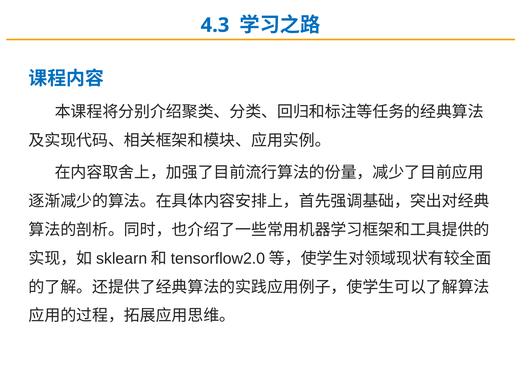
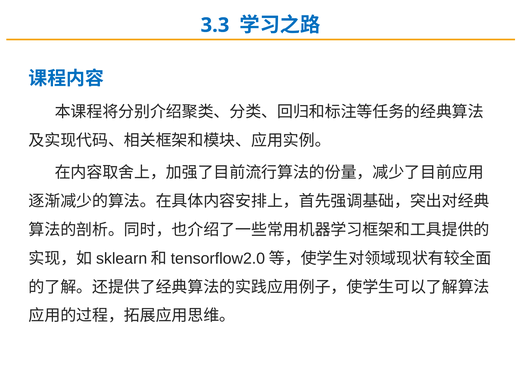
4.3: 4.3 -> 3.3 (215, 25)
